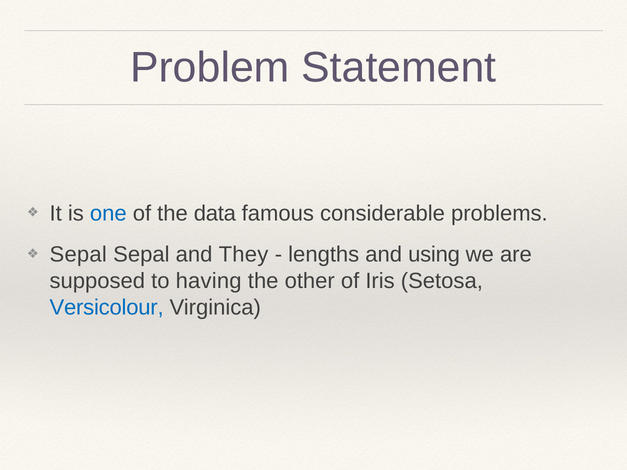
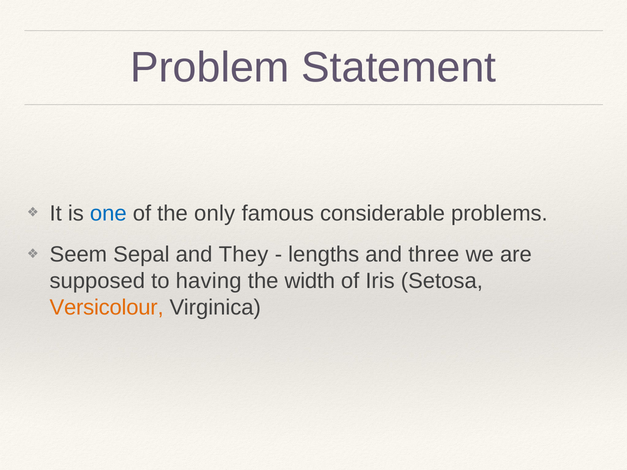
data: data -> only (215, 214)
Sepal: Sepal -> Seem (78, 255)
using: using -> three (434, 255)
other: other -> width (310, 281)
Versicolour colour: blue -> orange (107, 308)
